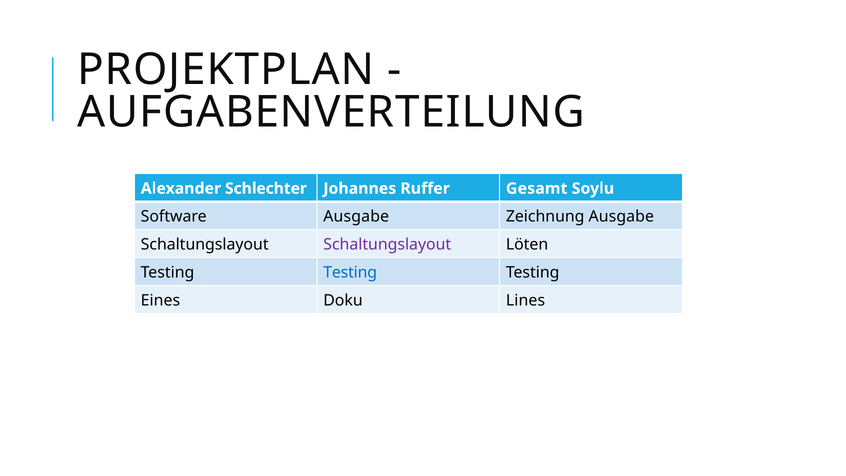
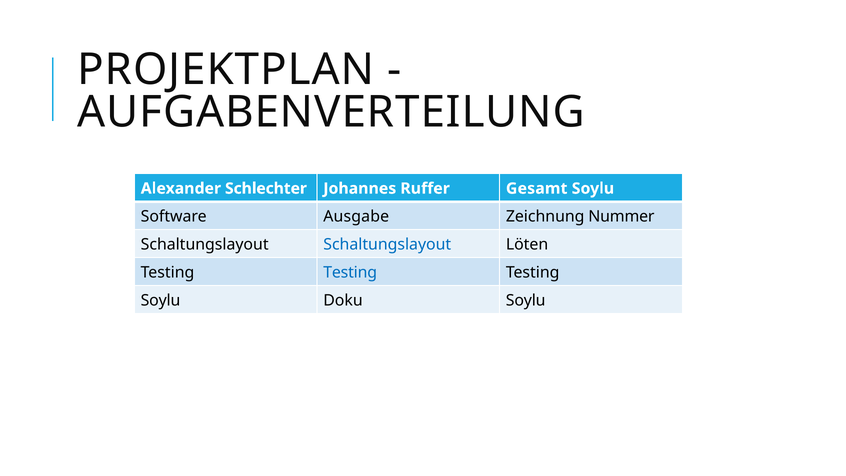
Zeichnung Ausgabe: Ausgabe -> Nummer (621, 216)
Schaltungslayout colour: purple -> blue (387, 244)
Eines: Eines -> Soylu (161, 300)
Doku Lines: Lines -> Soylu (526, 300)
